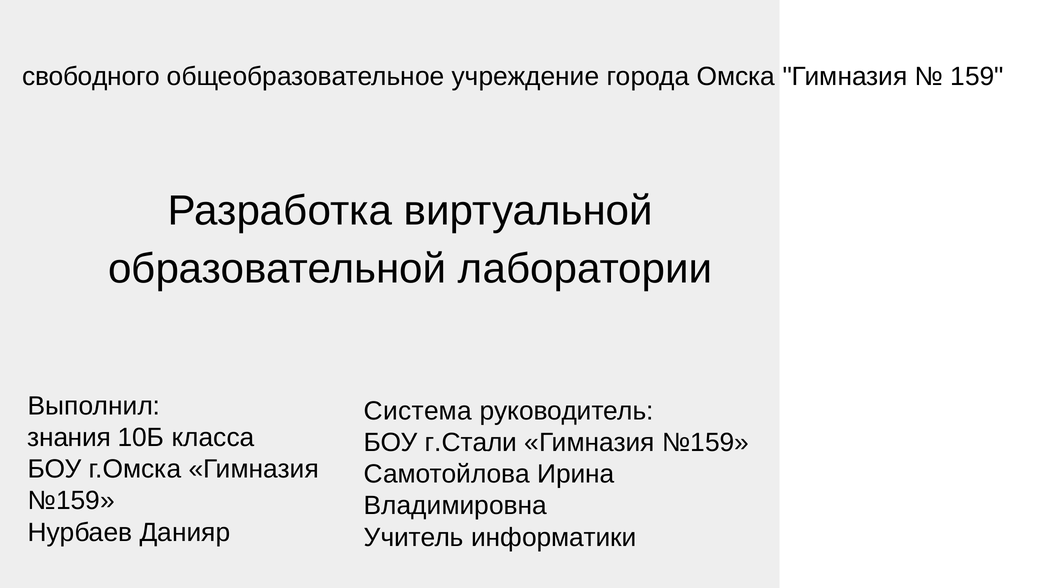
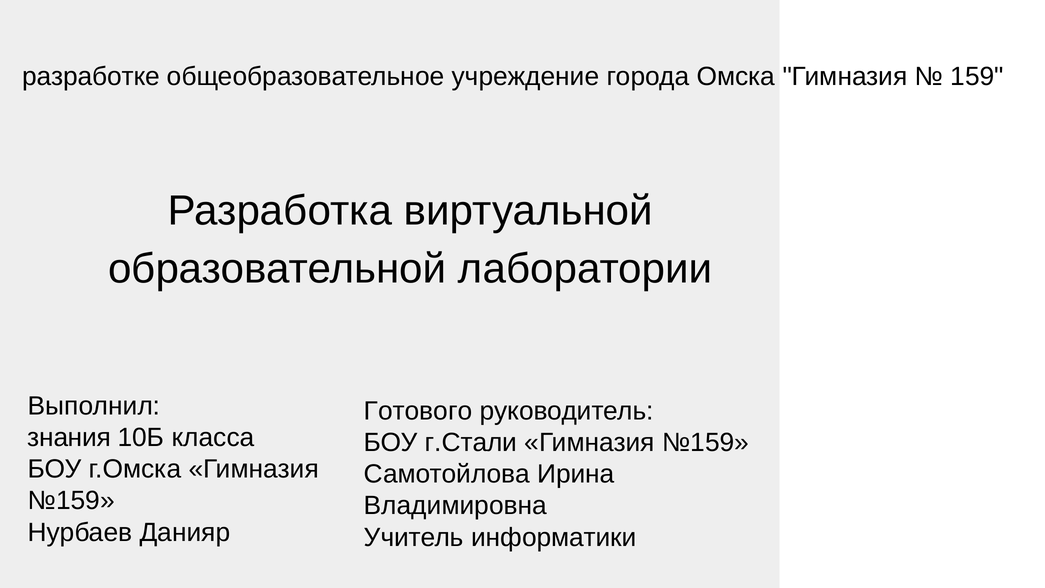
свободного: свободного -> разработке (91, 77)
Система: Система -> Готового (418, 411)
